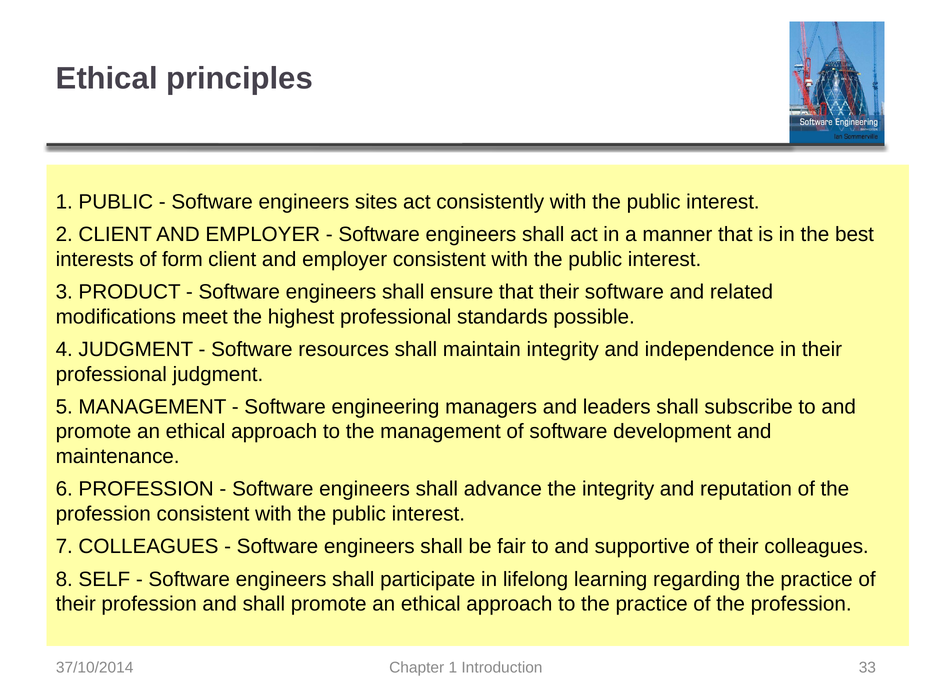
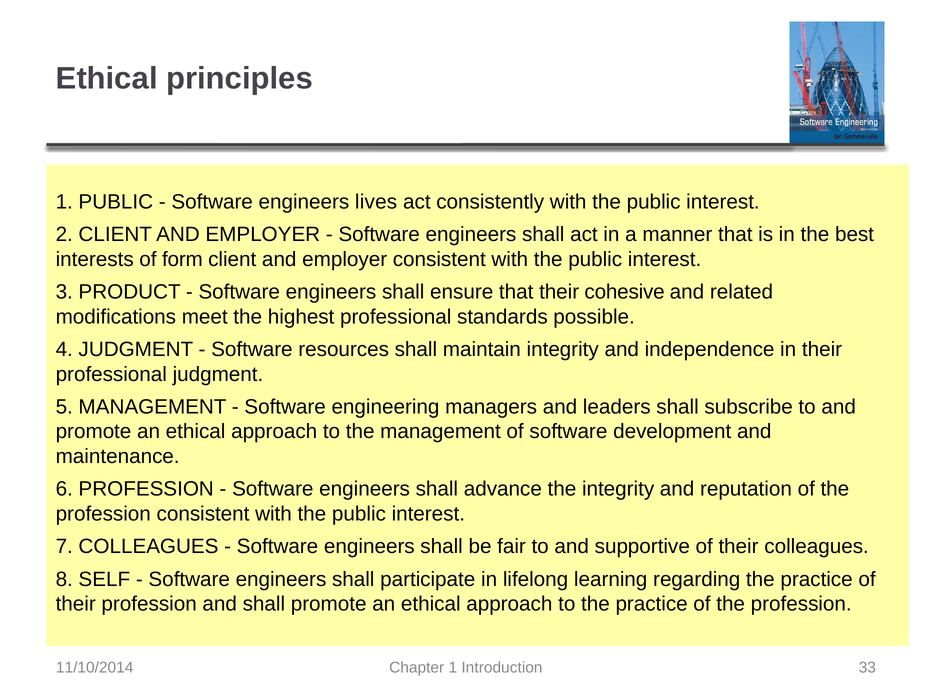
sites: sites -> lives (376, 202)
their software: software -> cohesive (625, 292)
37/10/2014: 37/10/2014 -> 11/10/2014 (95, 668)
